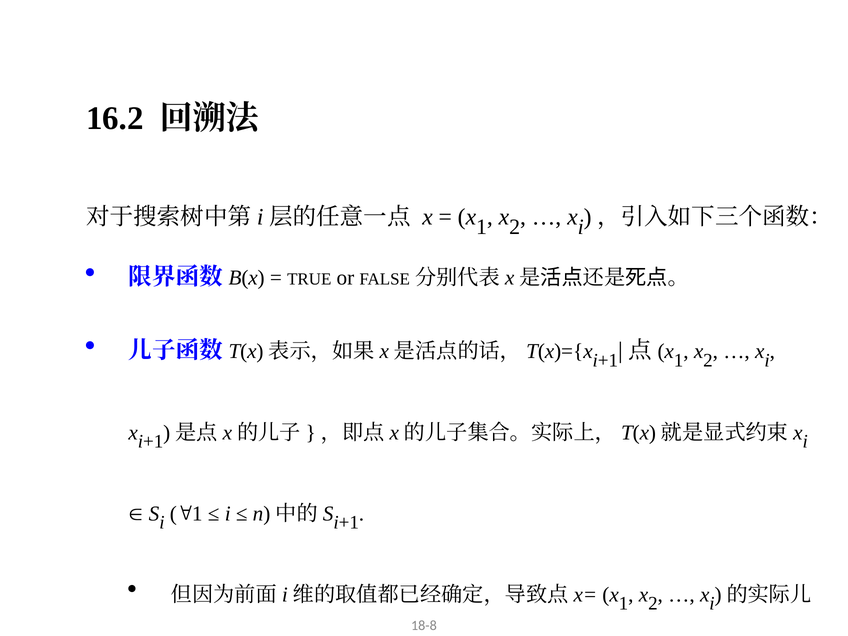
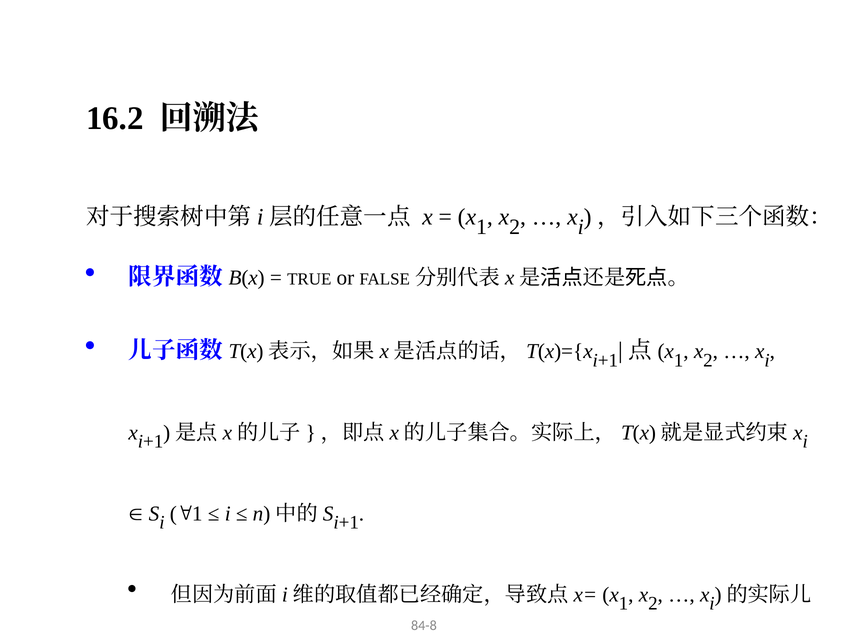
18-8: 18-8 -> 84-8 (424, 626)
